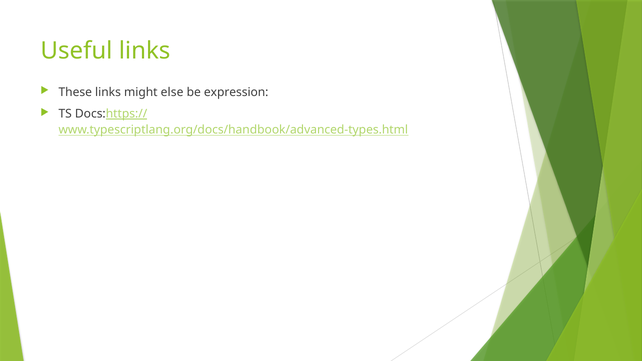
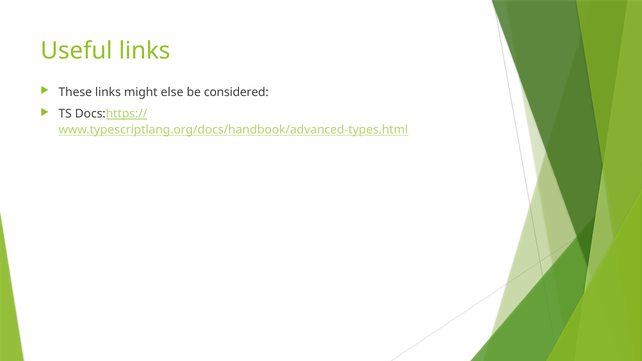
expression: expression -> considered (236, 92)
